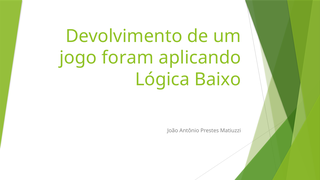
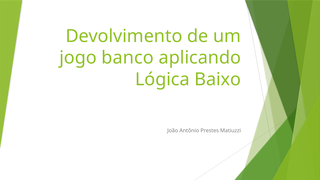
foram: foram -> banco (128, 58)
